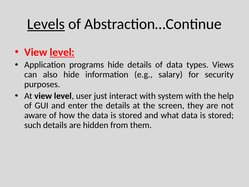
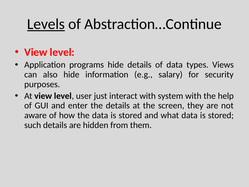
level underline: present -> none (62, 52)
